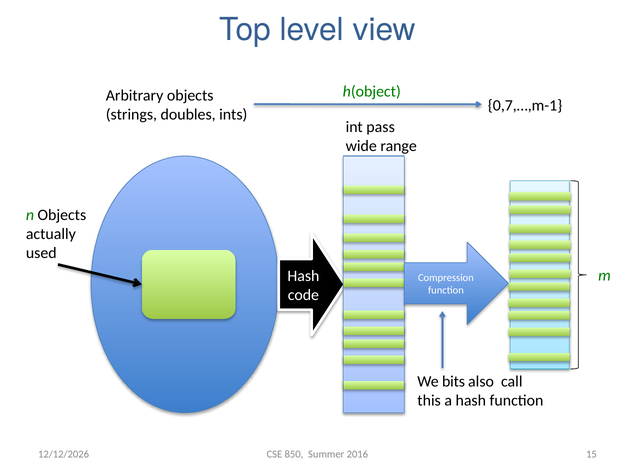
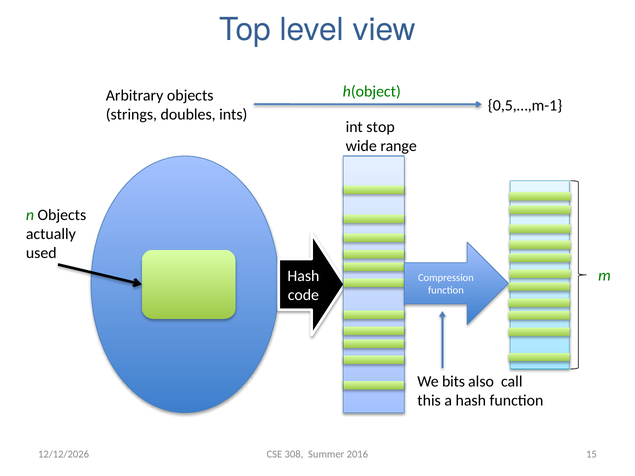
0,7,…,m-1: 0,7,…,m-1 -> 0,5,…,m-1 (525, 105)
pass: pass -> stop (381, 127)
850: 850 -> 308 (294, 455)
